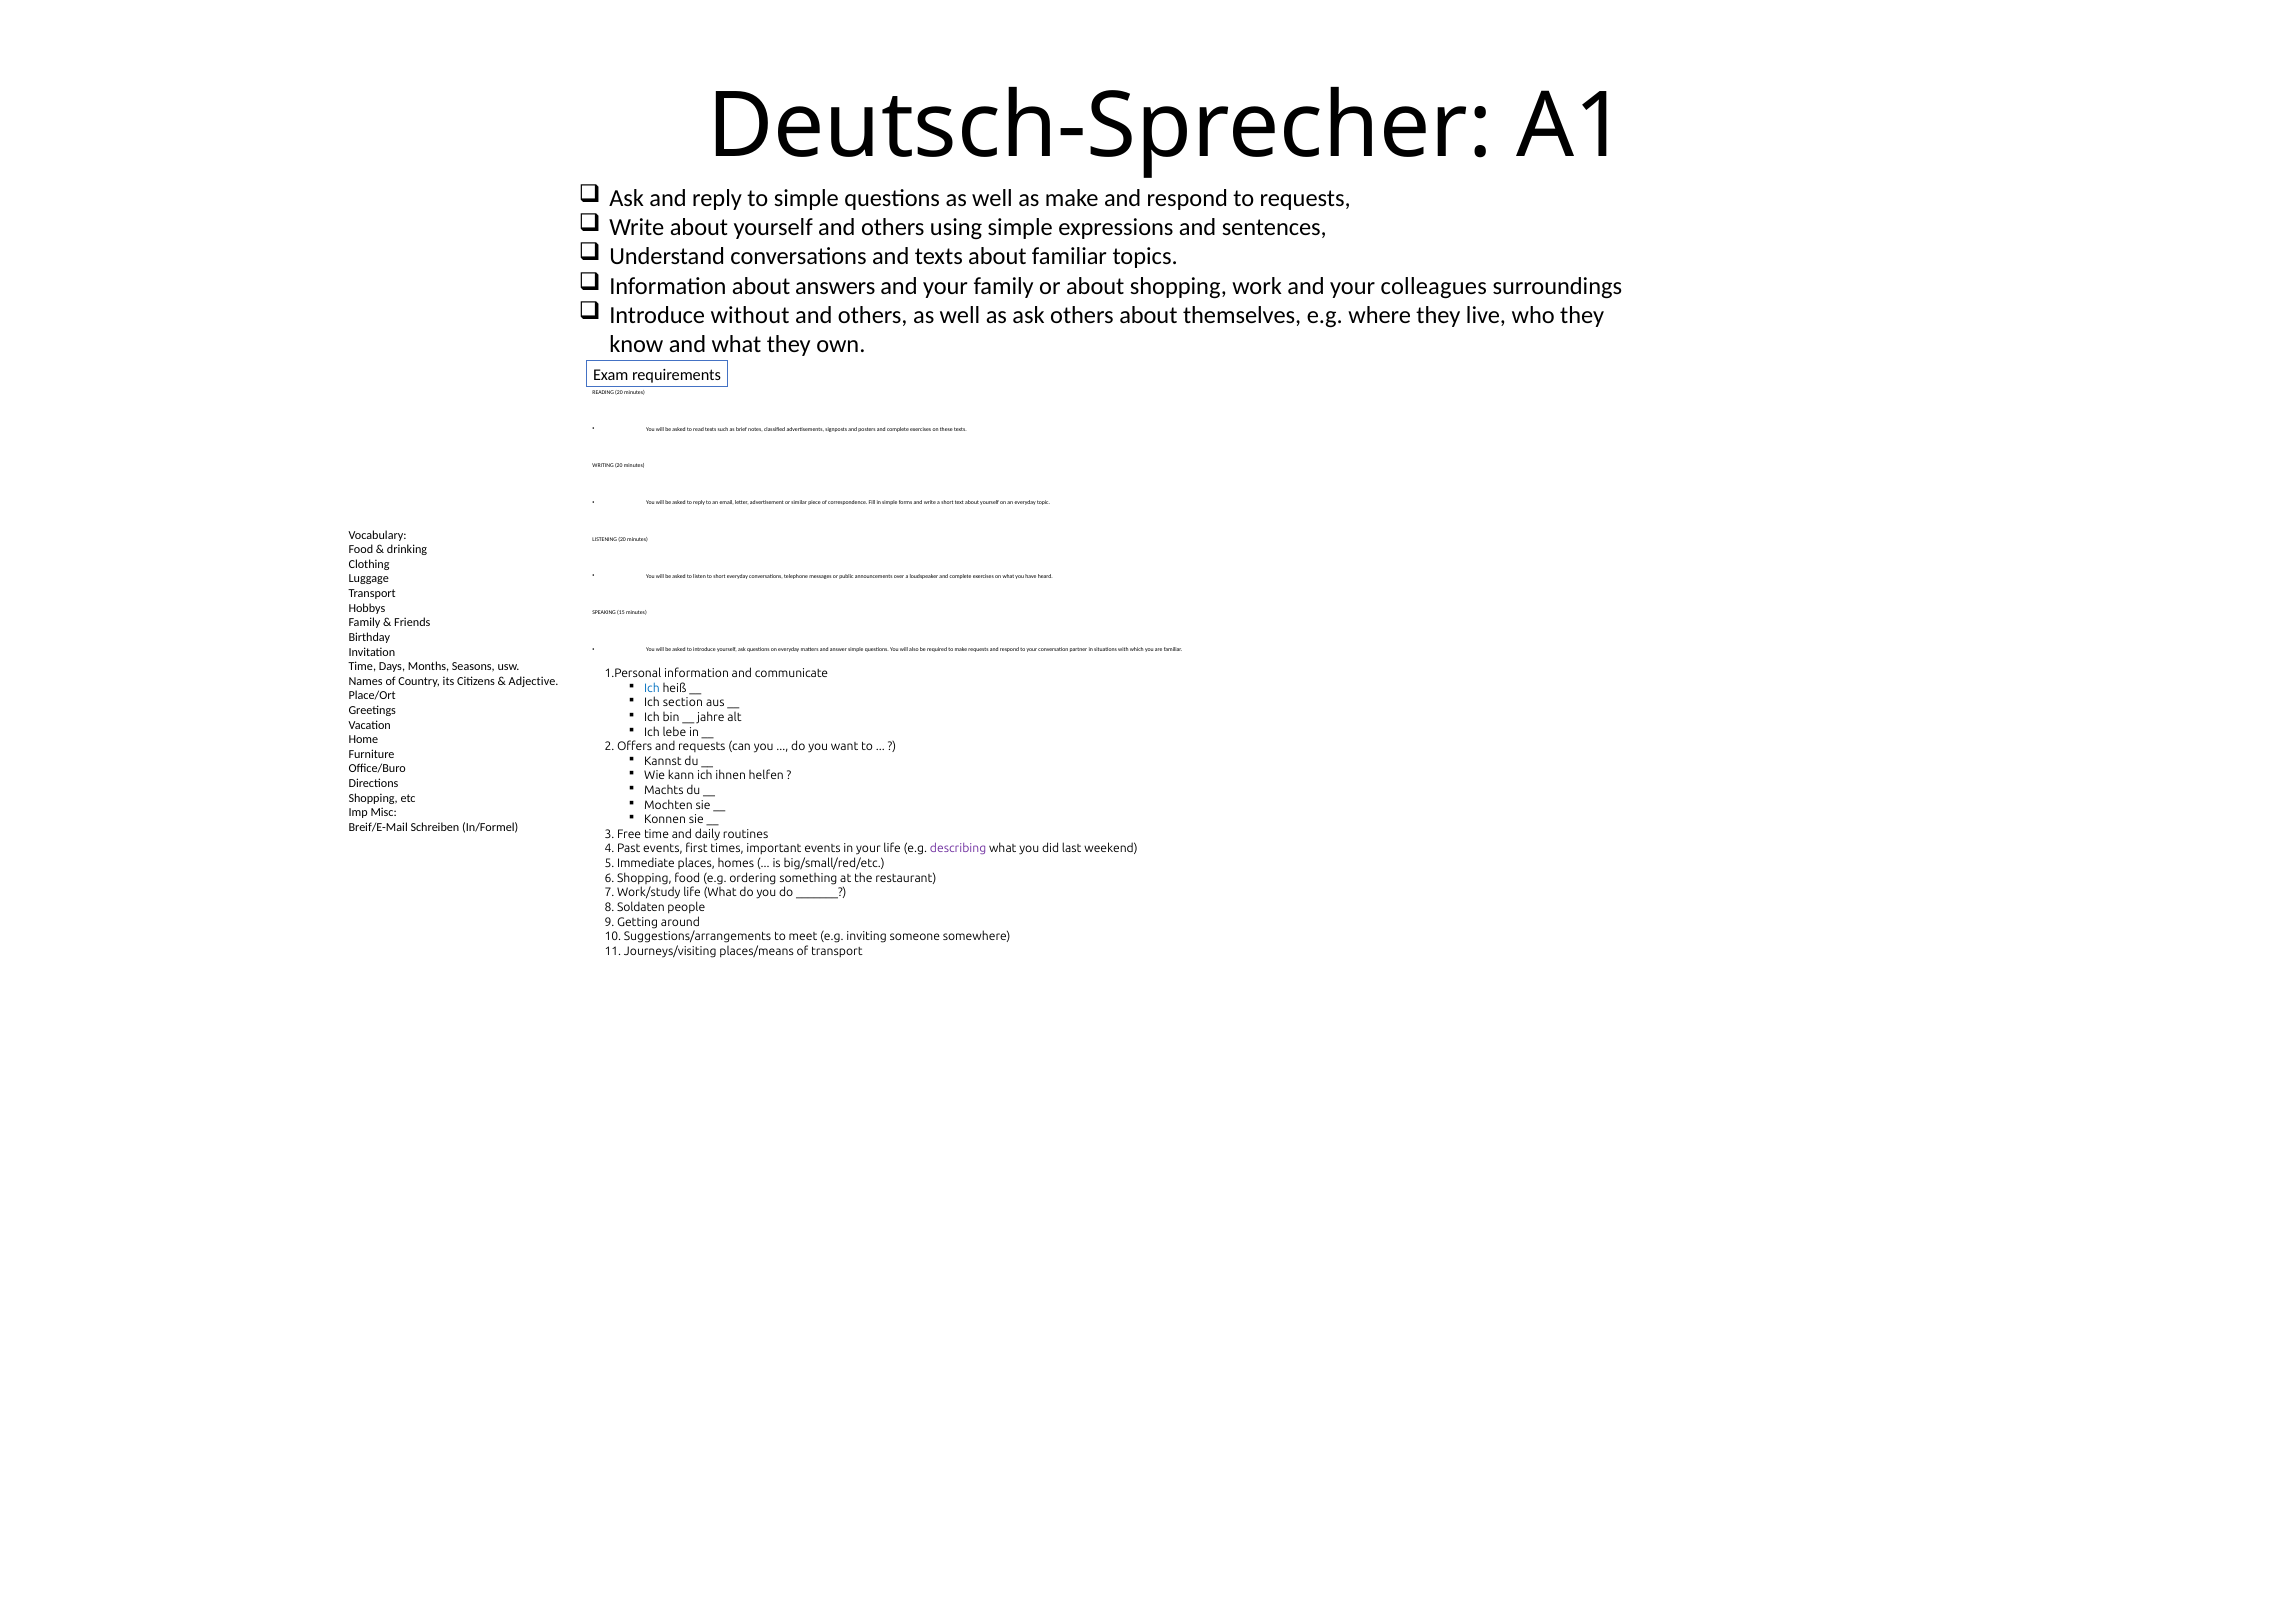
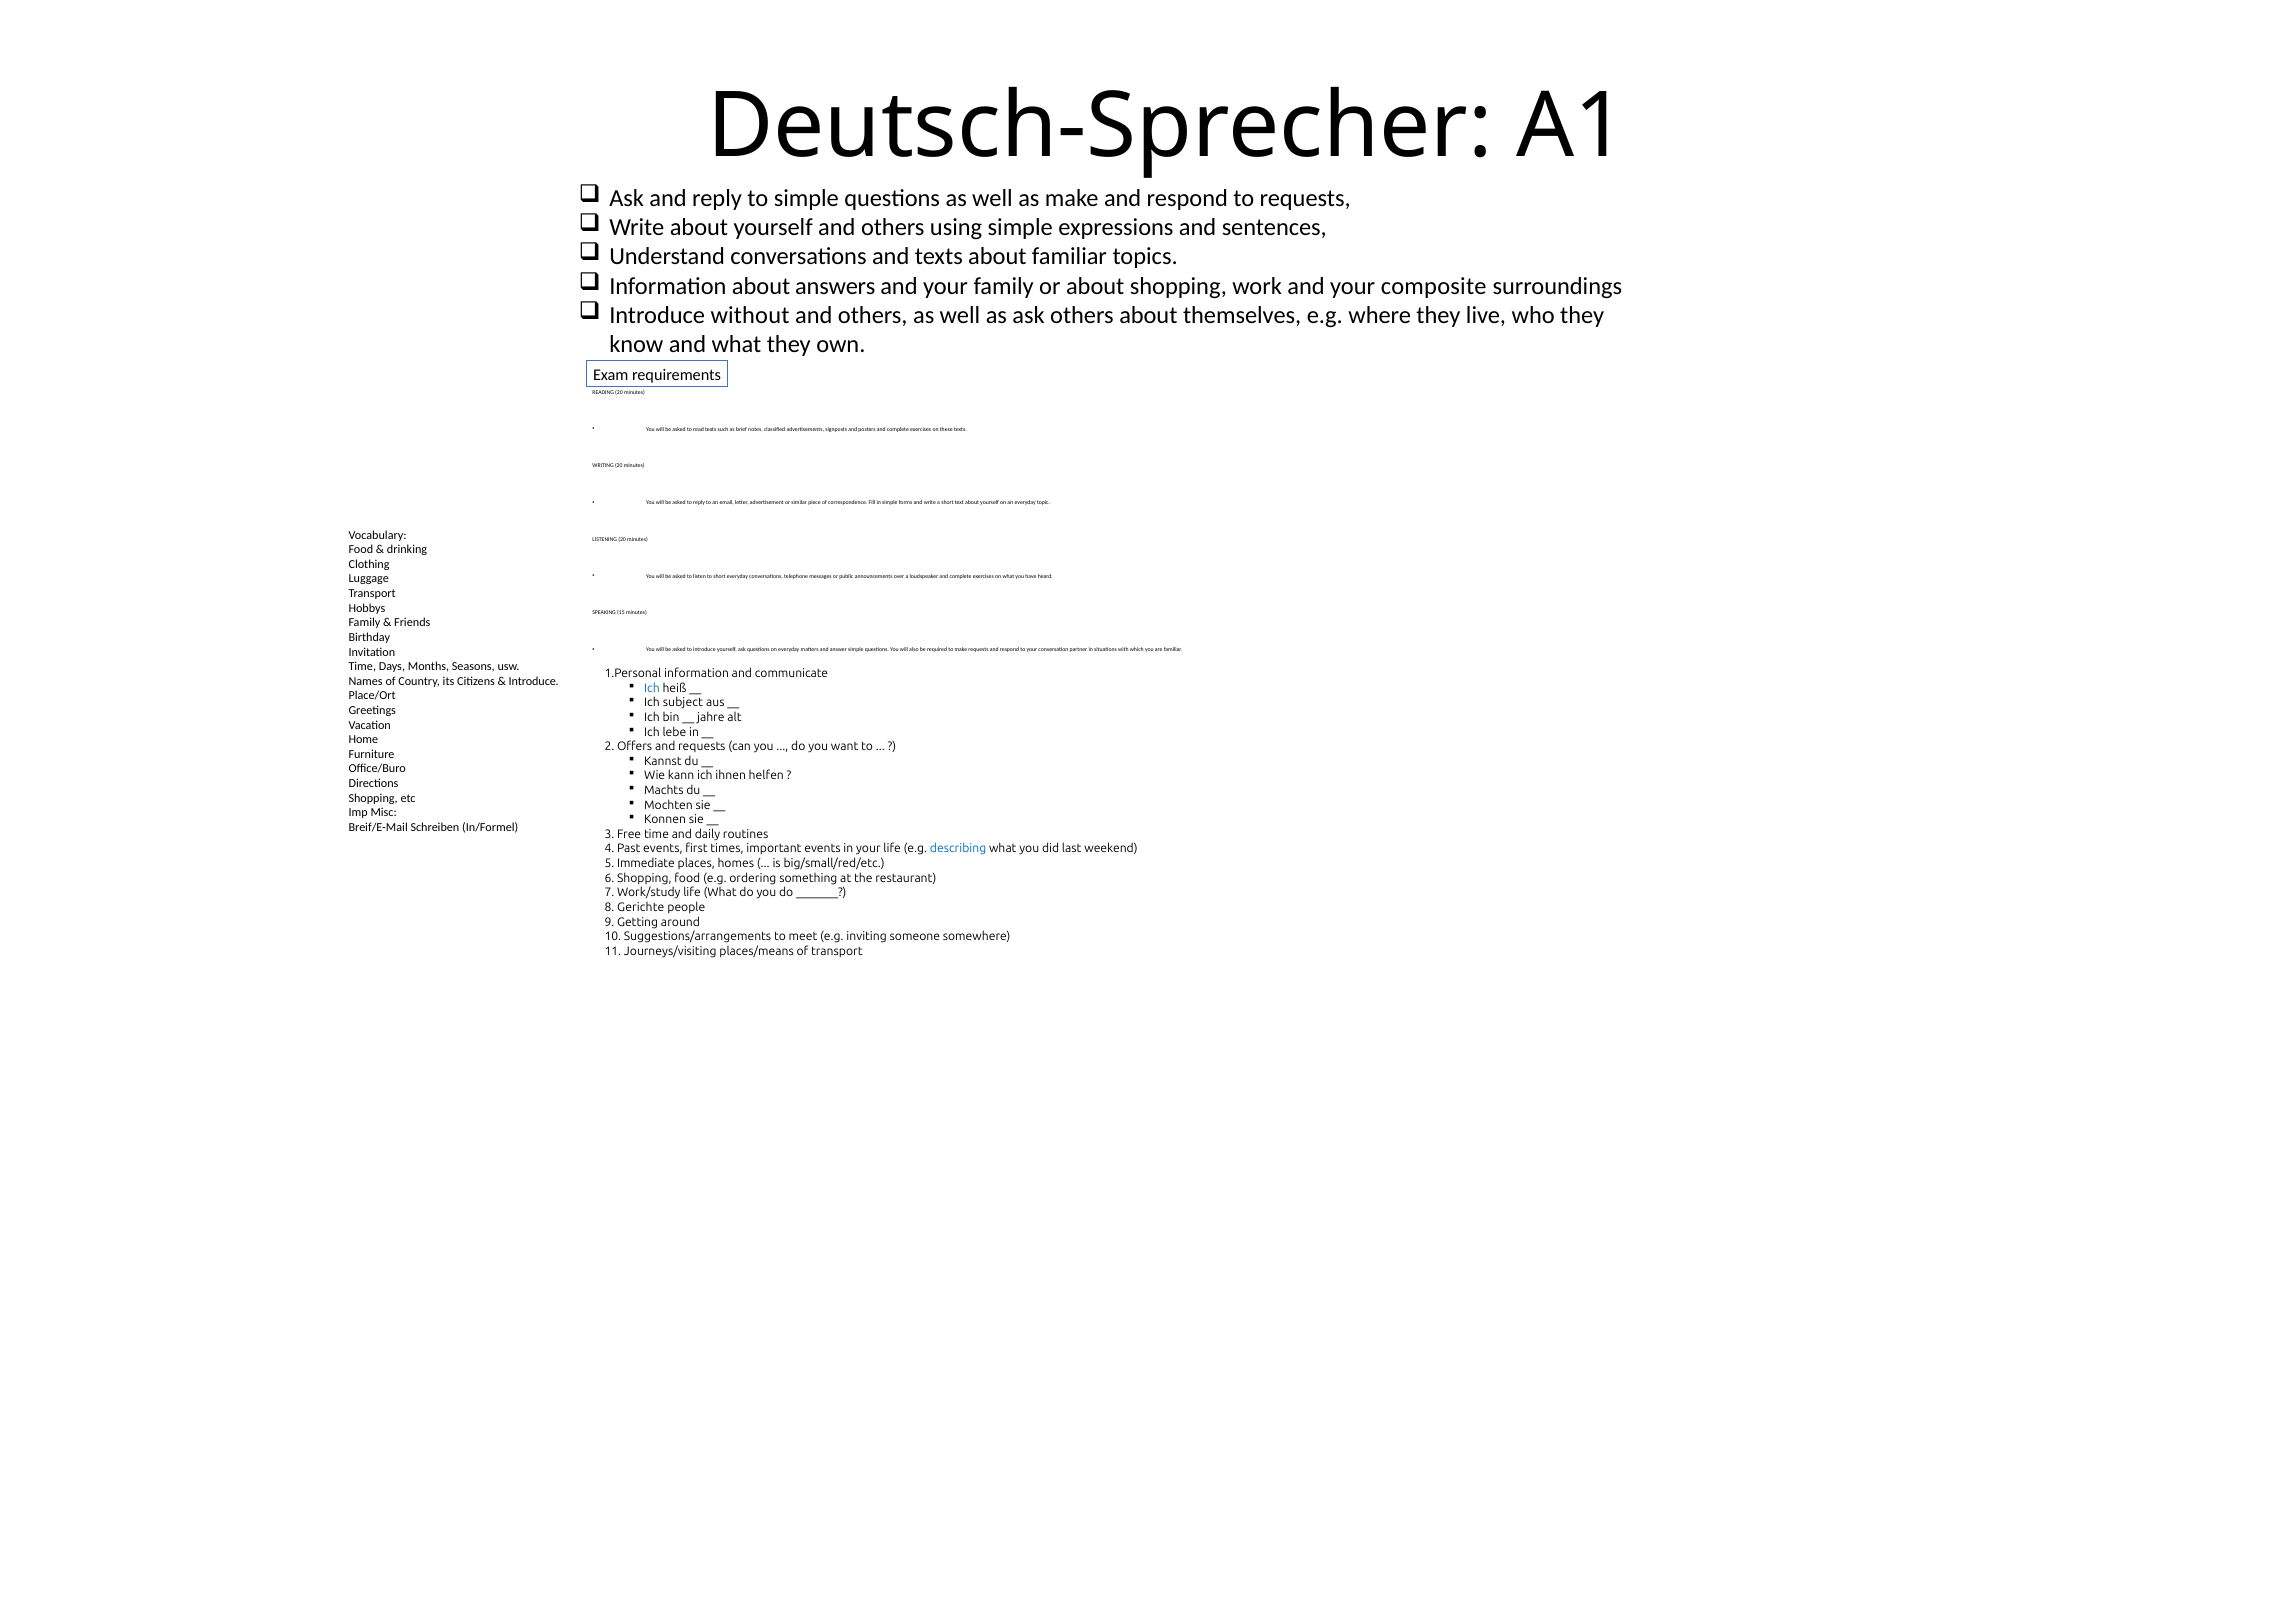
colleagues: colleagues -> composite (1434, 286)
Adjective: Adjective -> Introduce (534, 681)
section: section -> subject (683, 703)
describing colour: purple -> blue (958, 849)
Soldaten: Soldaten -> Gerichte (641, 907)
